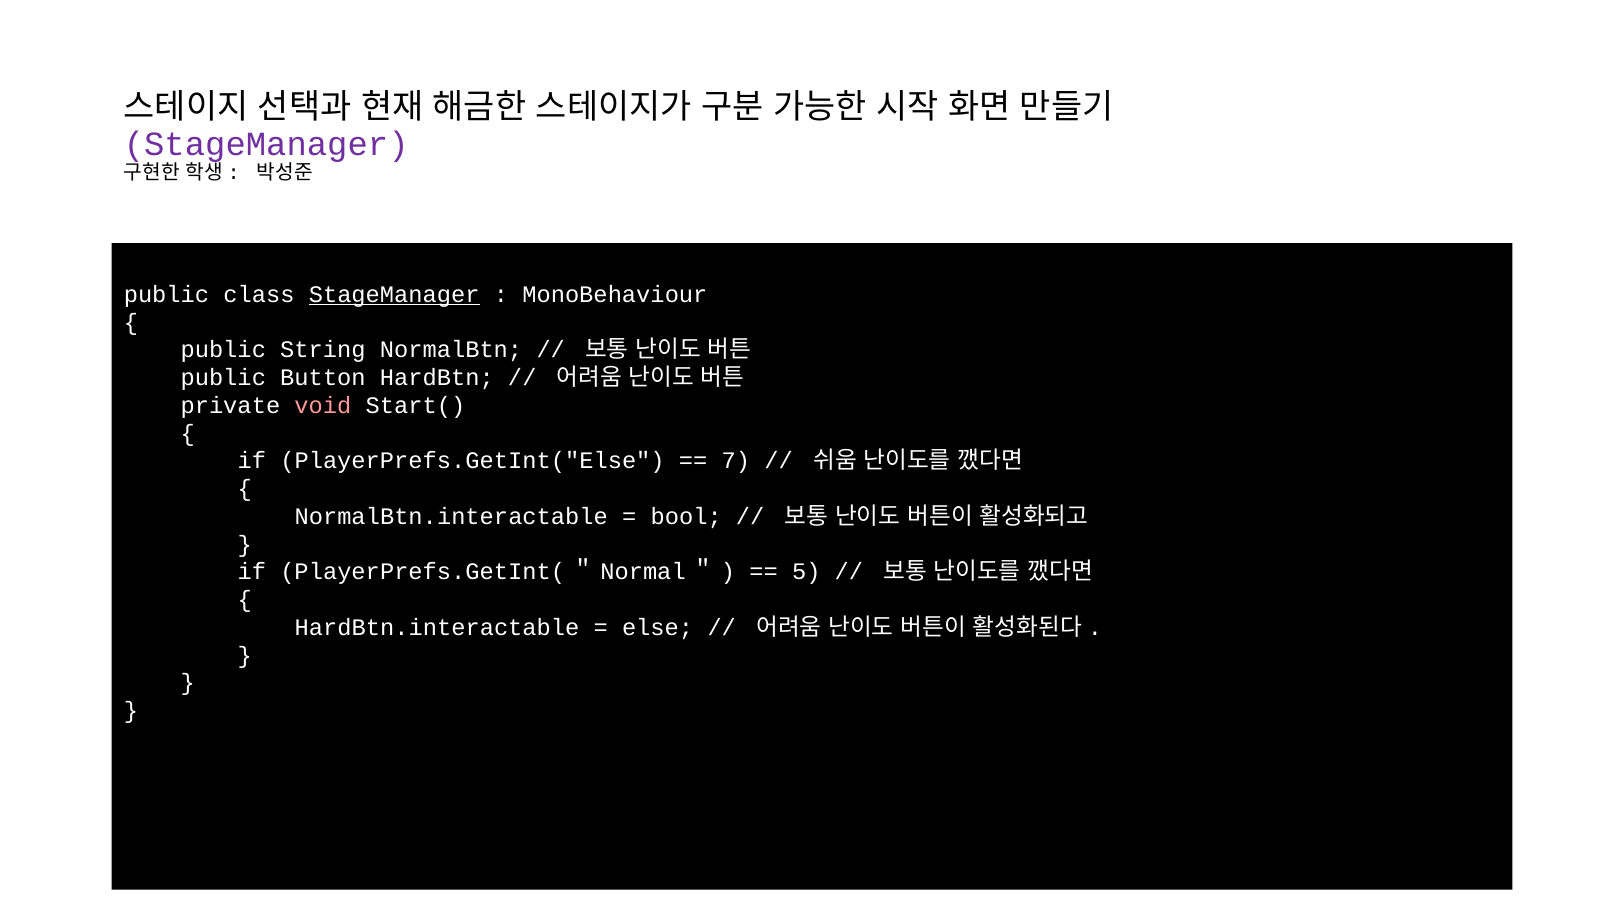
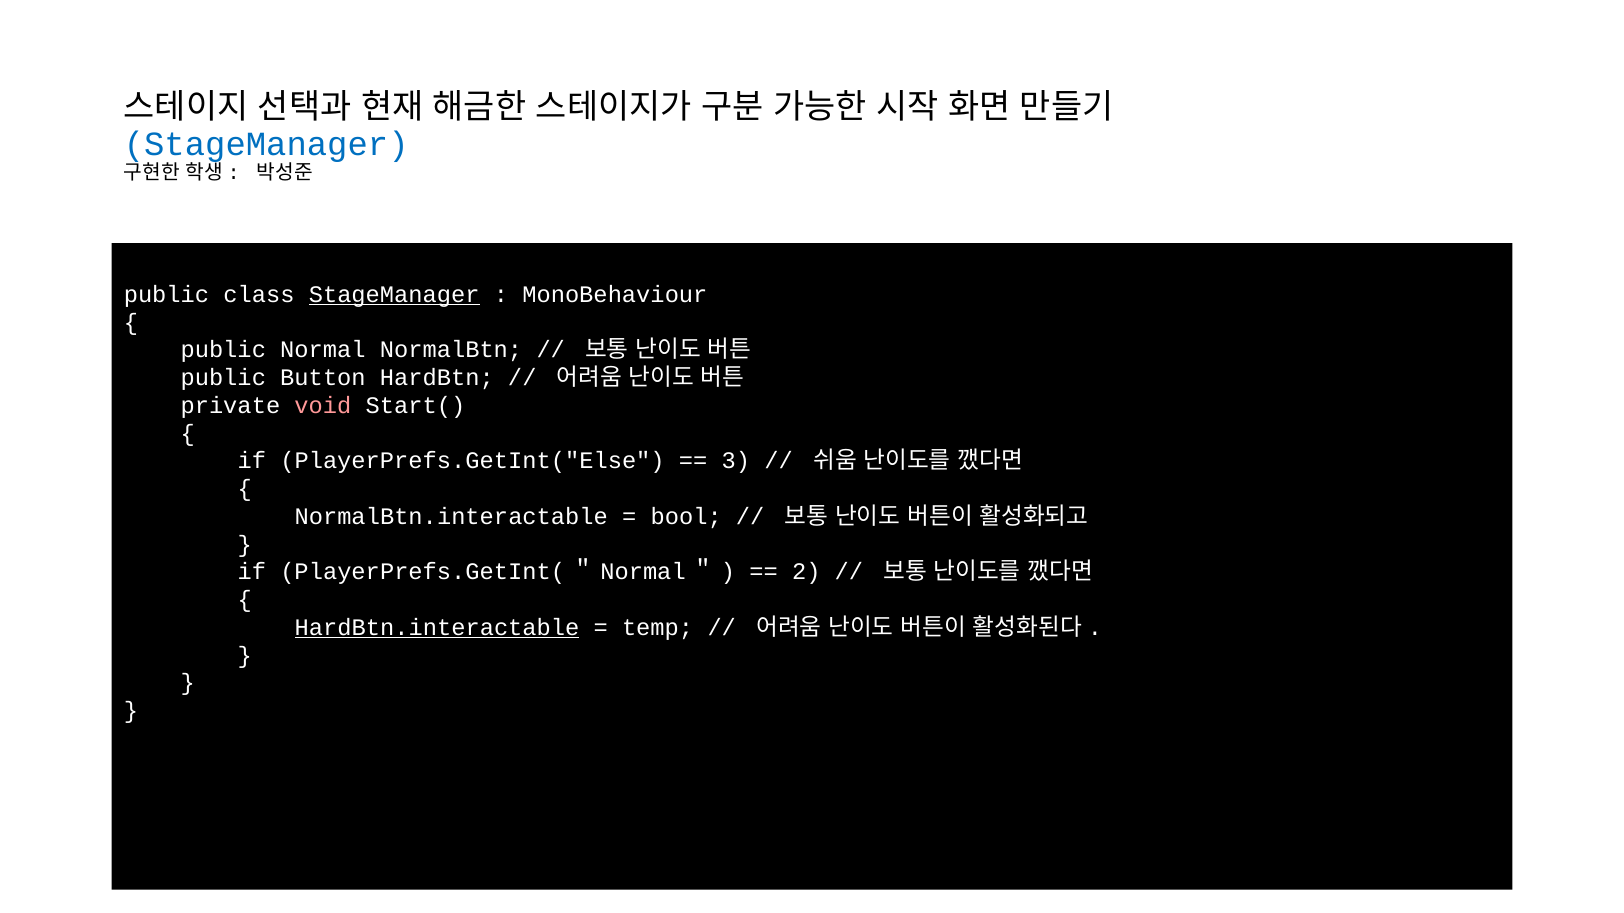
StageManager colour: purple -> blue (266, 144)
String: String -> Normal (323, 350)
7: 7 -> 3 (736, 461)
5: 5 -> 2 (806, 572)
HardBtn.interactable underline: none -> present (437, 628)
else: else -> temp (658, 628)
